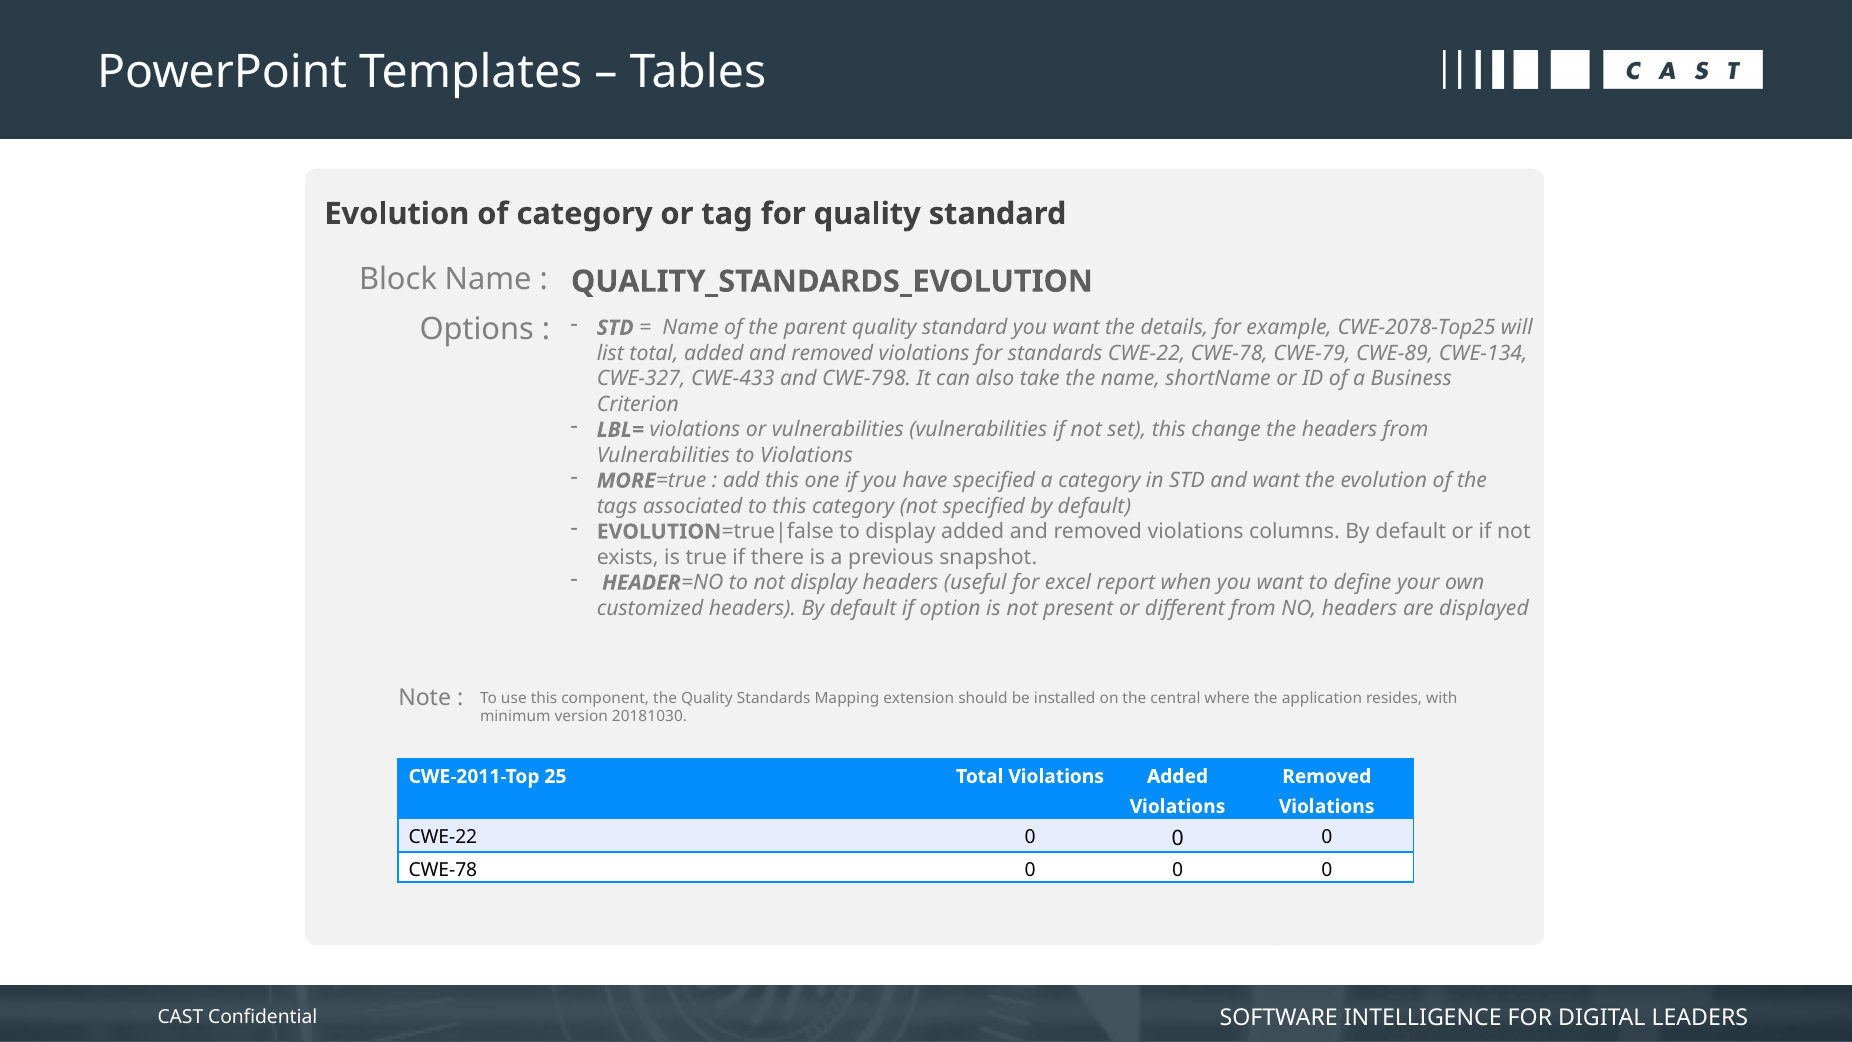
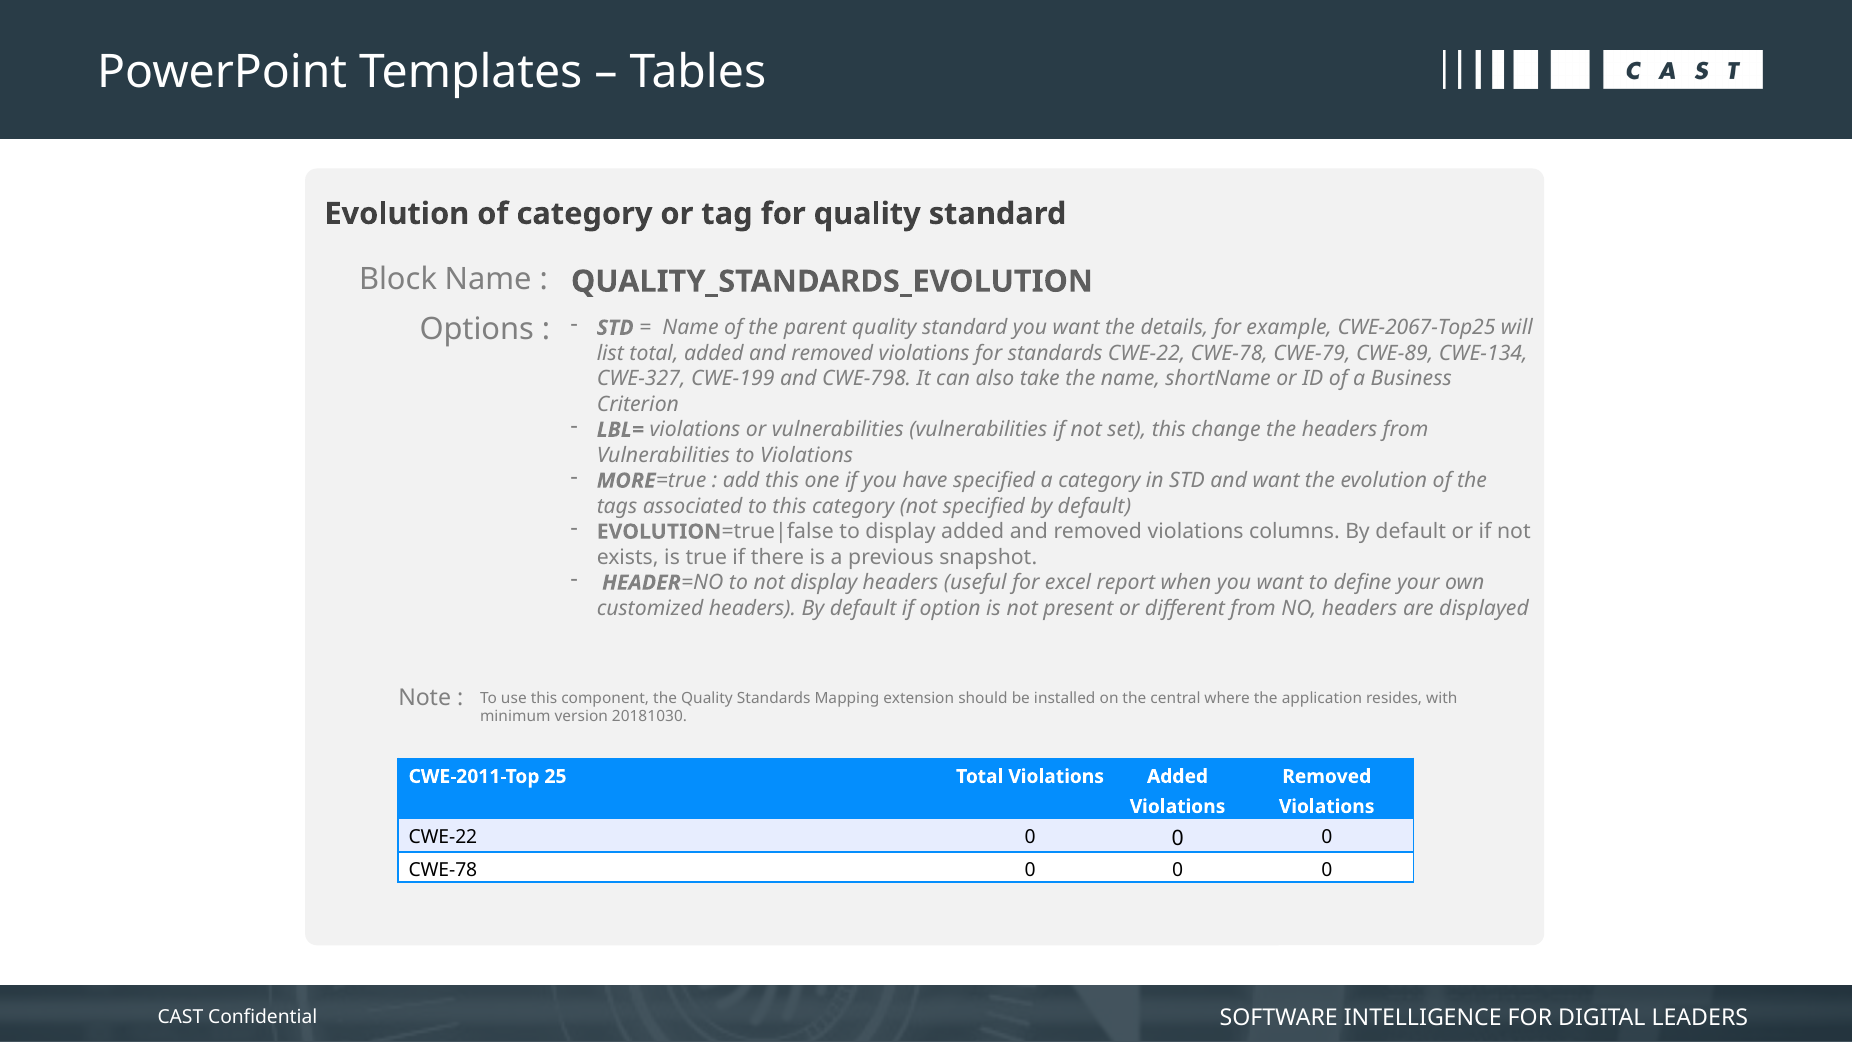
CWE-2078-Top25: CWE-2078-Top25 -> CWE-2067-Top25 (1416, 328)
CWE-433: CWE-433 -> CWE-199 (733, 379)
